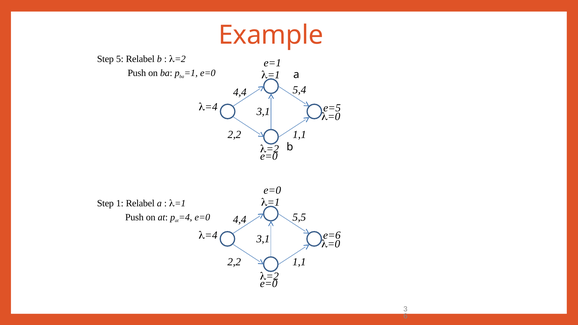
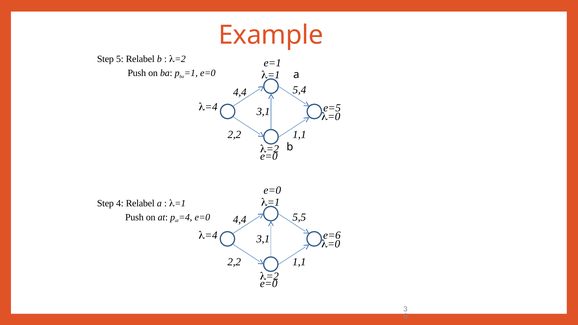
1: 1 -> 4 (120, 203)
